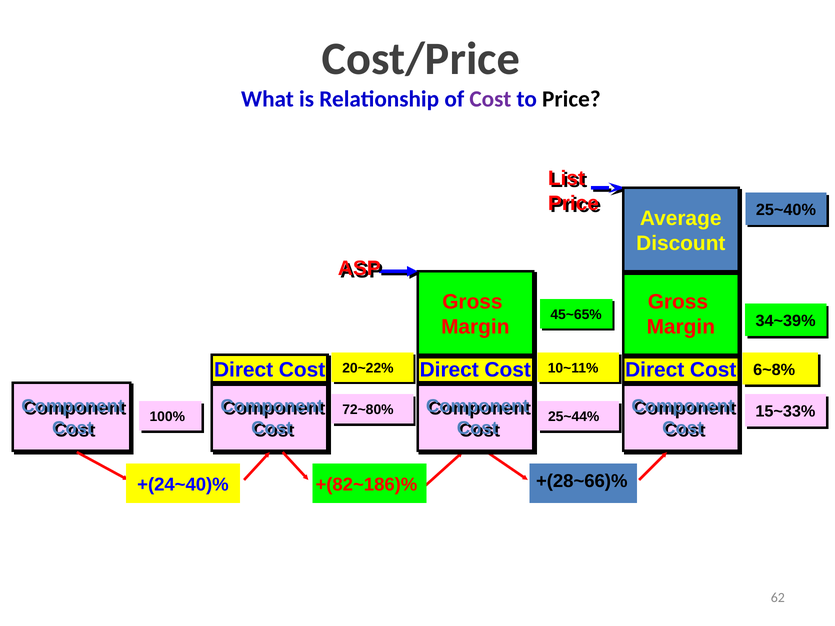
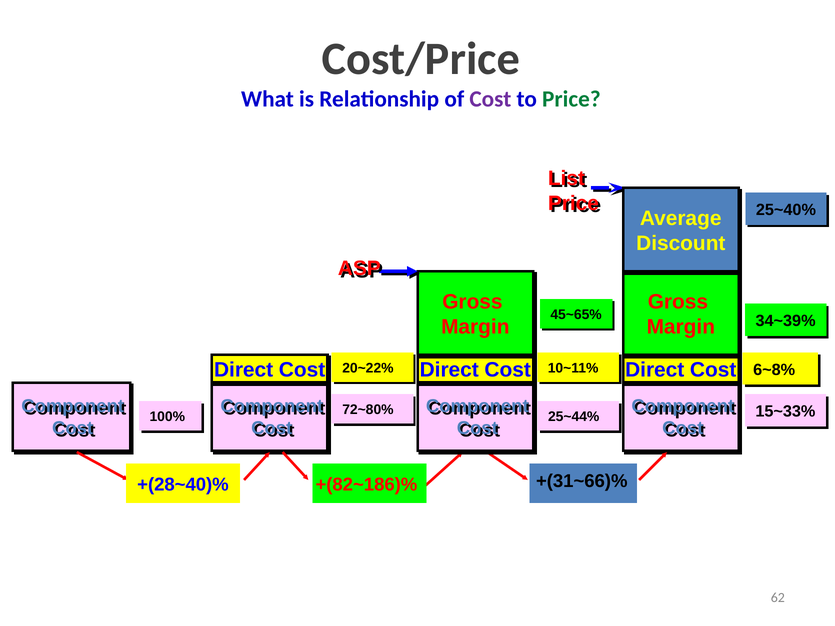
Price colour: black -> green (571, 99)
+(28~66)%: +(28~66)% -> +(31~66)% (582, 481)
+(24~40)%: +(24~40)% -> +(28~40)% (183, 485)
